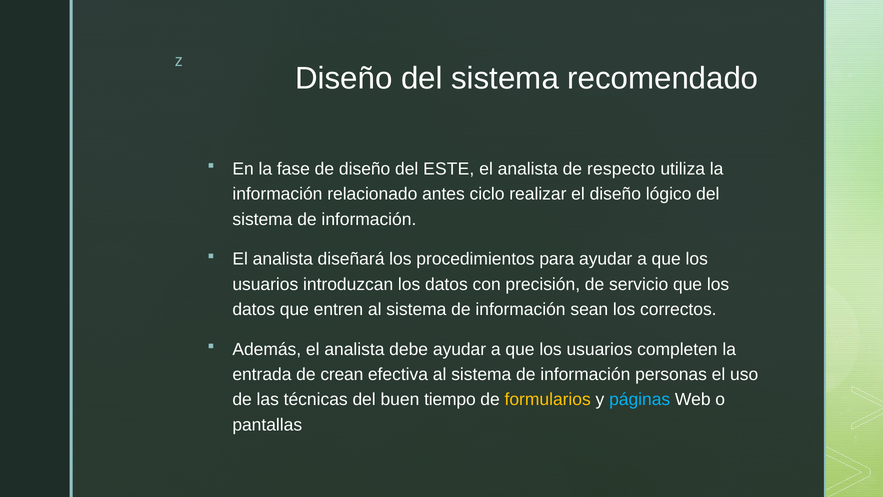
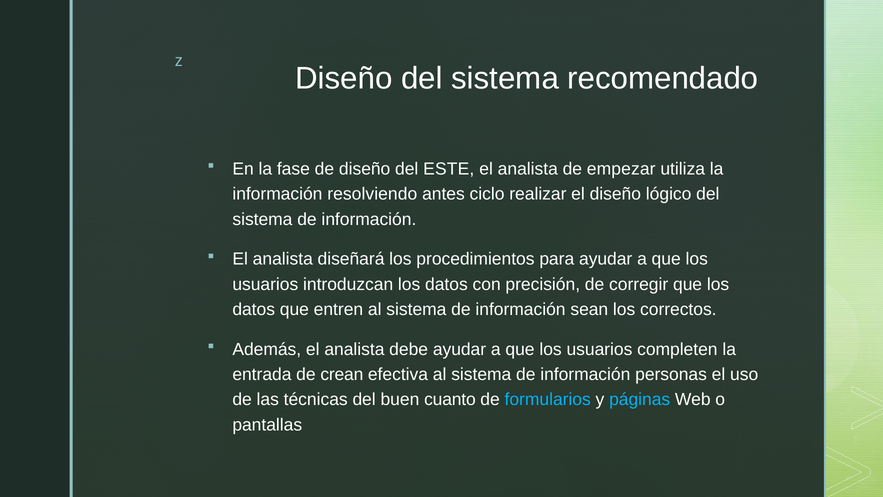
respecto: respecto -> empezar (621, 169)
relacionado: relacionado -> resolviendo (372, 194)
servicio: servicio -> corregir (639, 284)
tiempo: tiempo -> cuanto (450, 399)
formularios colour: yellow -> light blue (548, 399)
